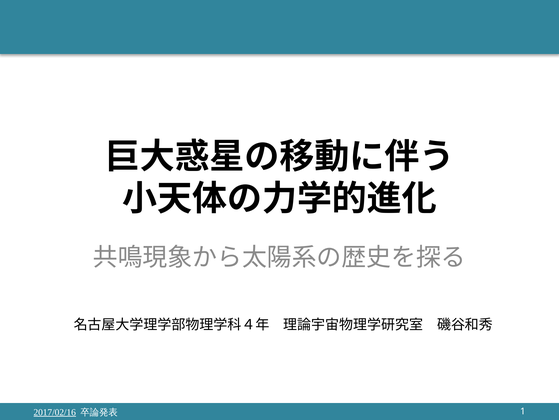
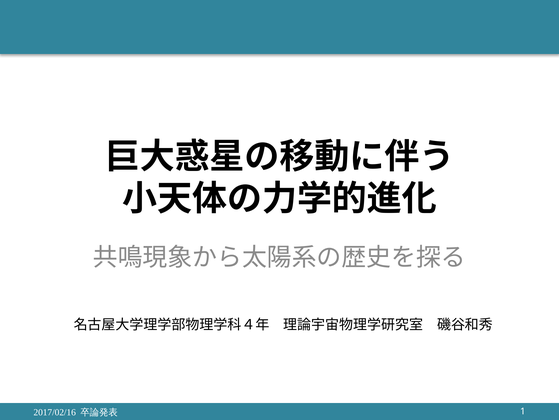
2017/02/16 underline: present -> none (55, 412)
